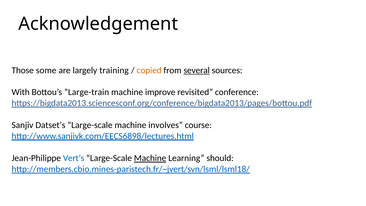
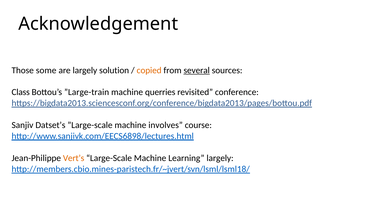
training: training -> solution (114, 70)
With: With -> Class (21, 92)
improve: improve -> querries (160, 92)
Vert’s colour: blue -> orange (74, 158)
Machine underline: present -> none (150, 158)
Learning should: should -> largely (220, 158)
